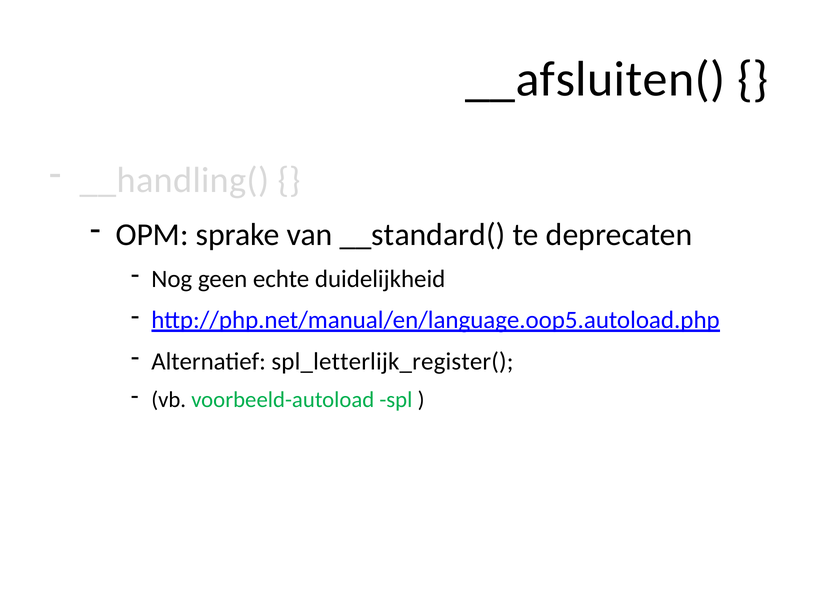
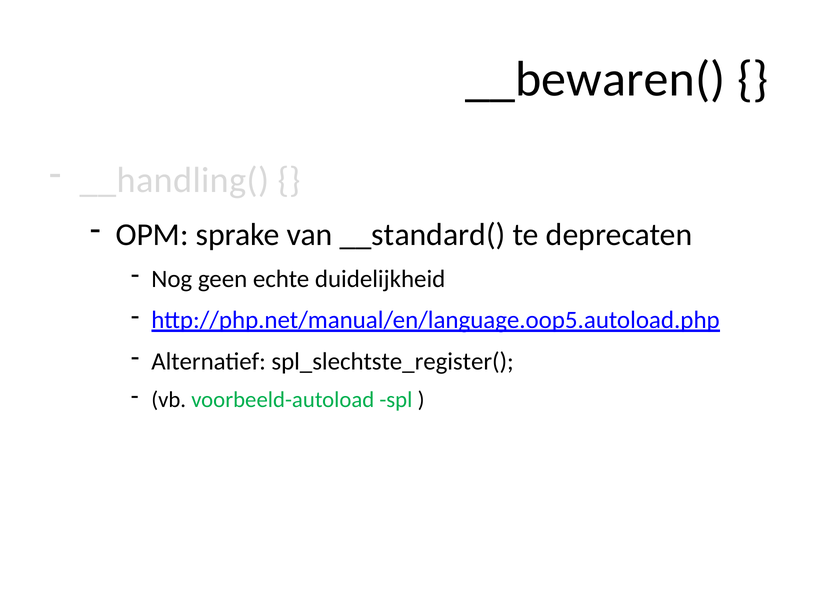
__afsluiten(: __afsluiten( -> __bewaren( (595, 79)
spl_letterlijk_register(: spl_letterlijk_register( -> spl_slechtste_register( (393, 362)
